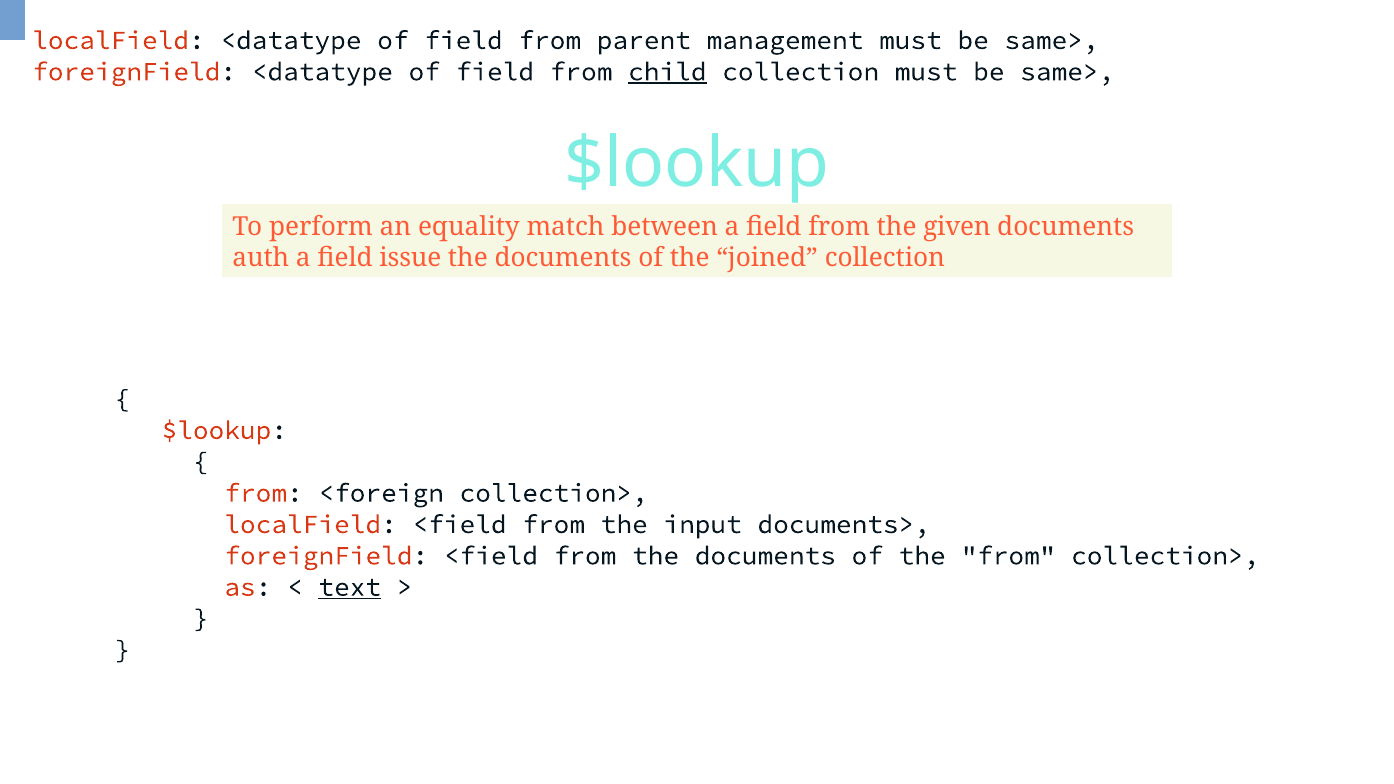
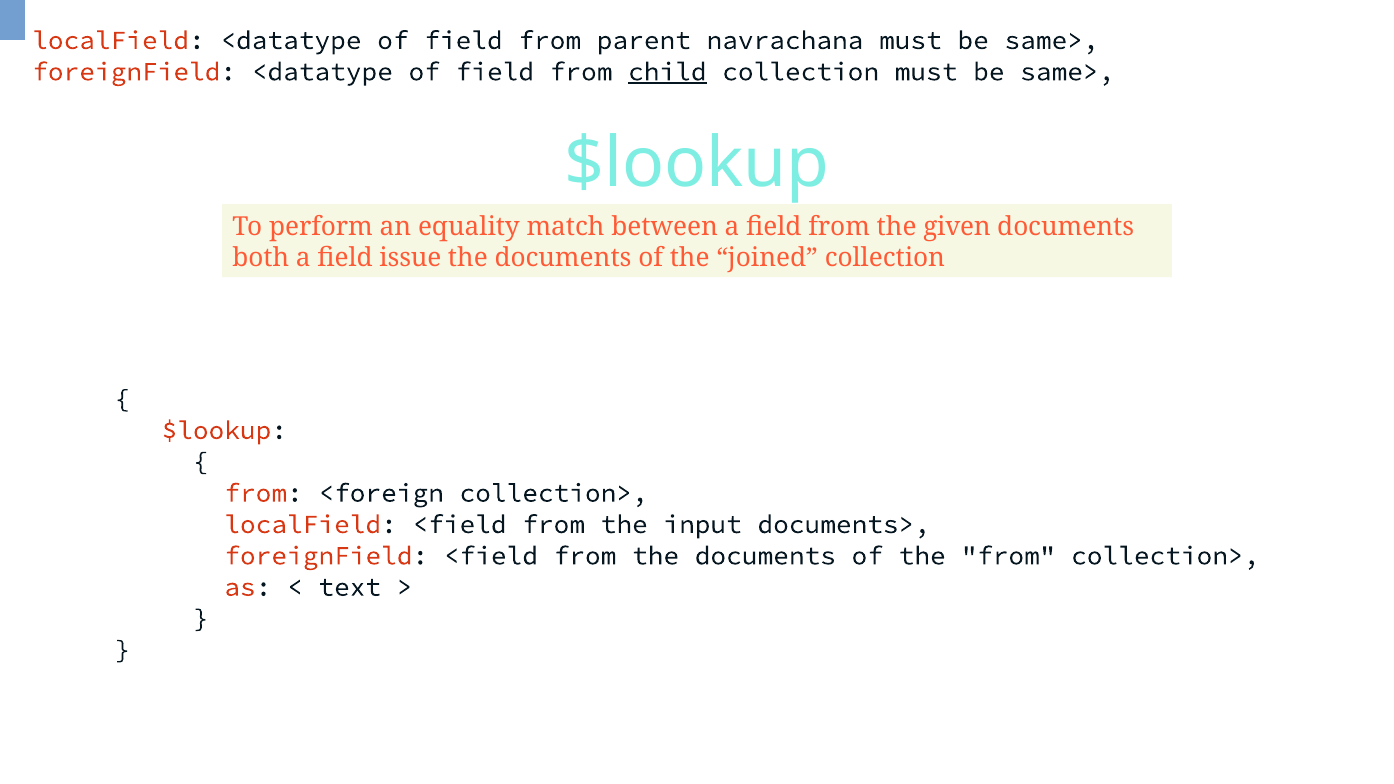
management: management -> navrachana (785, 40)
auth: auth -> both (261, 258)
text underline: present -> none (350, 587)
